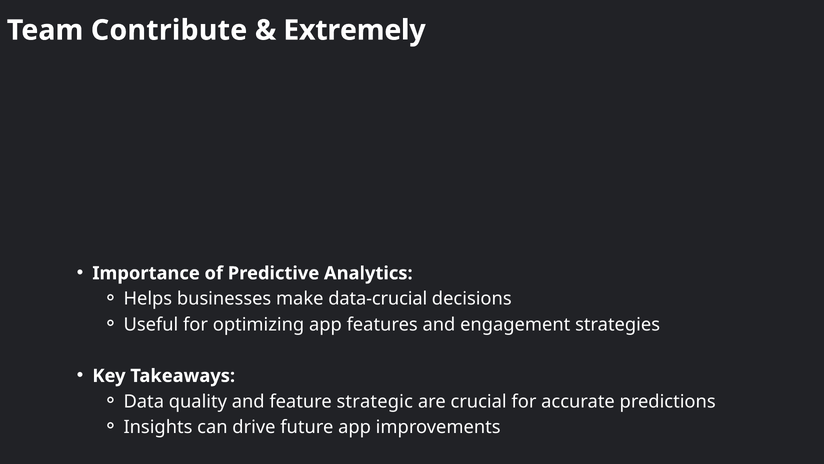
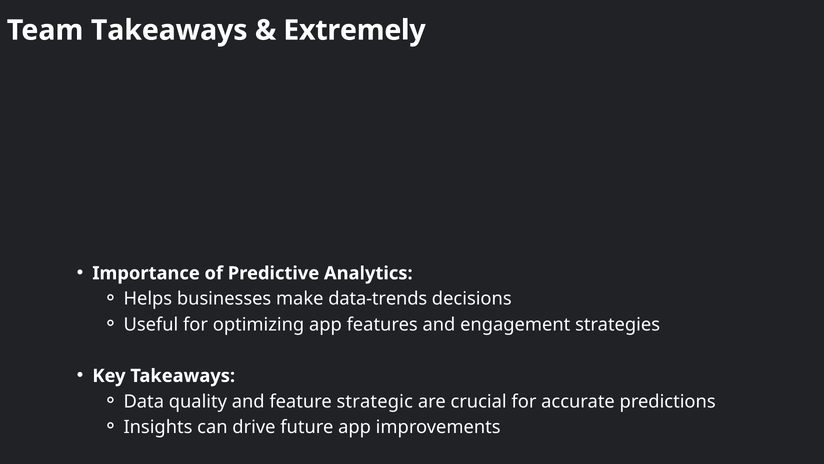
Team Contribute: Contribute -> Takeaways (169, 30)
data-crucial: data-crucial -> data-trends (378, 299)
